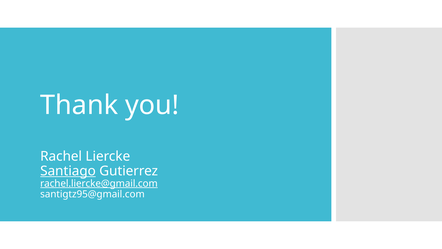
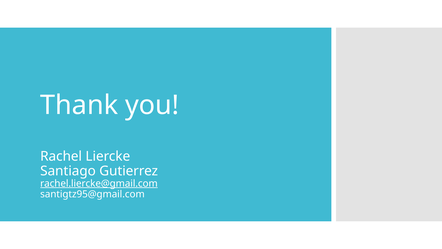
Santiago underline: present -> none (68, 171)
